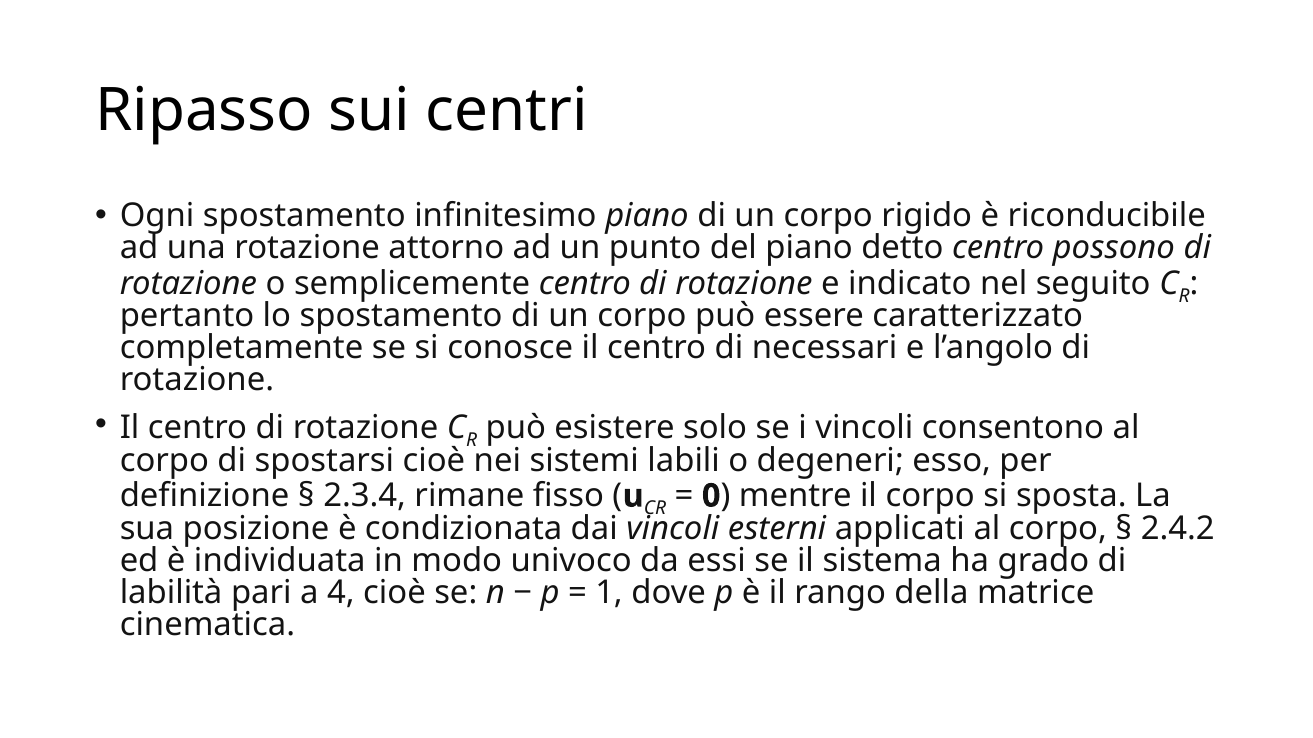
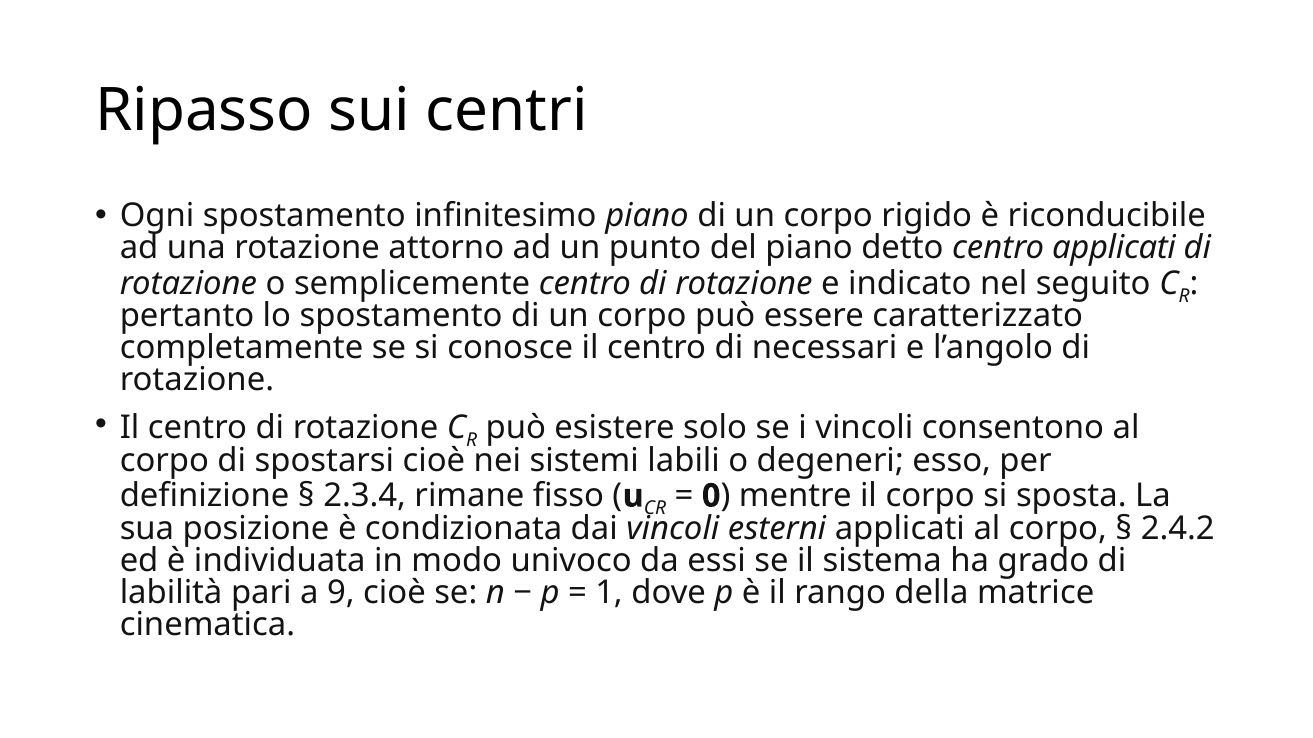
centro possono: possono -> applicati (1114, 248)
4: 4 -> 9 (341, 593)
